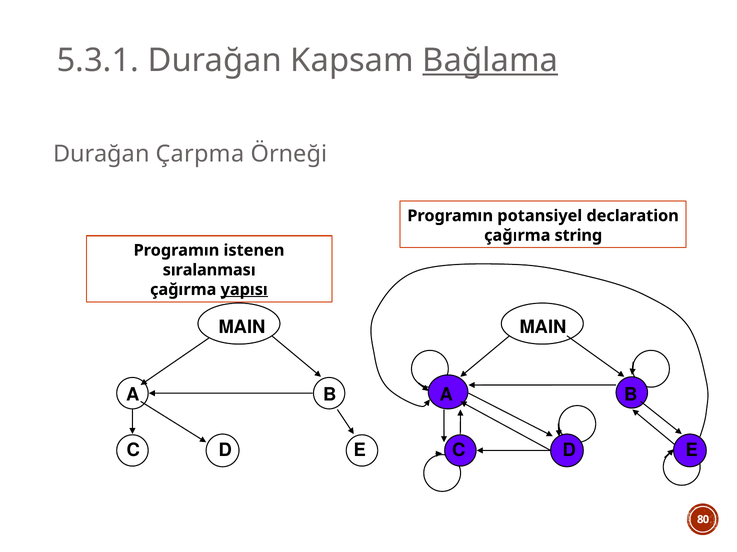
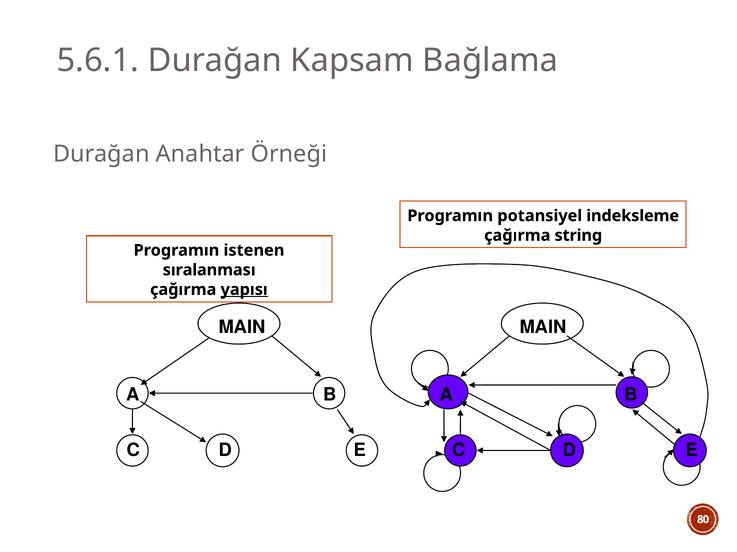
5.3.1: 5.3.1 -> 5.6.1 (98, 61)
Bağlama underline: present -> none (490, 61)
Çarpma: Çarpma -> Anahtar (200, 154)
declaration: declaration -> indeksleme (633, 216)
